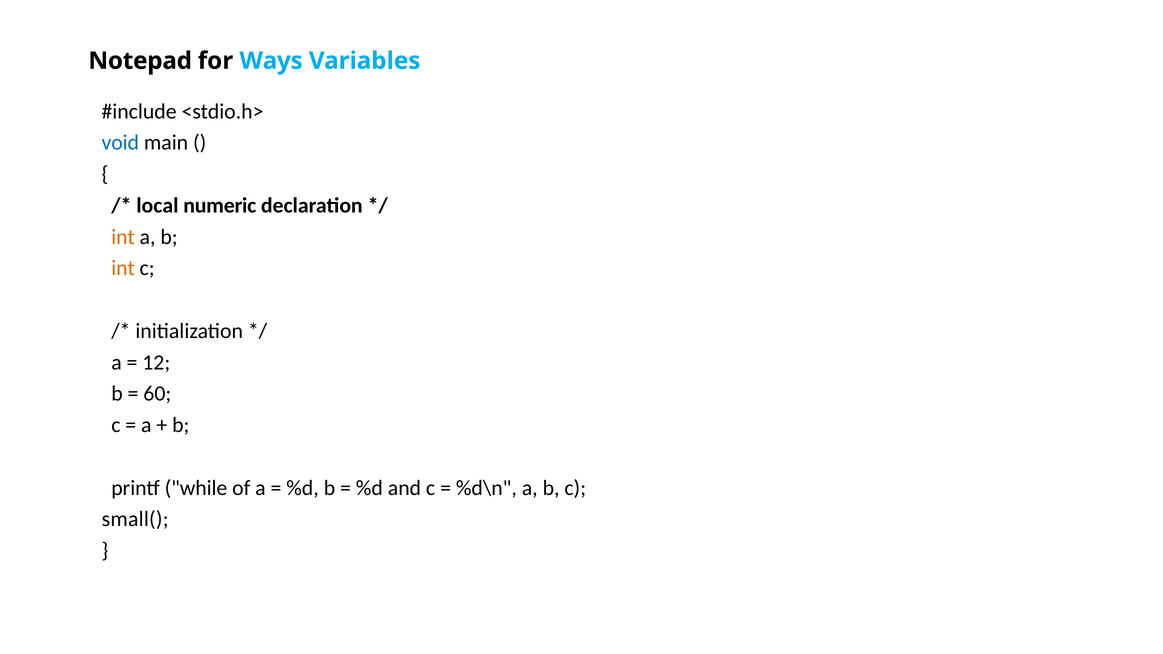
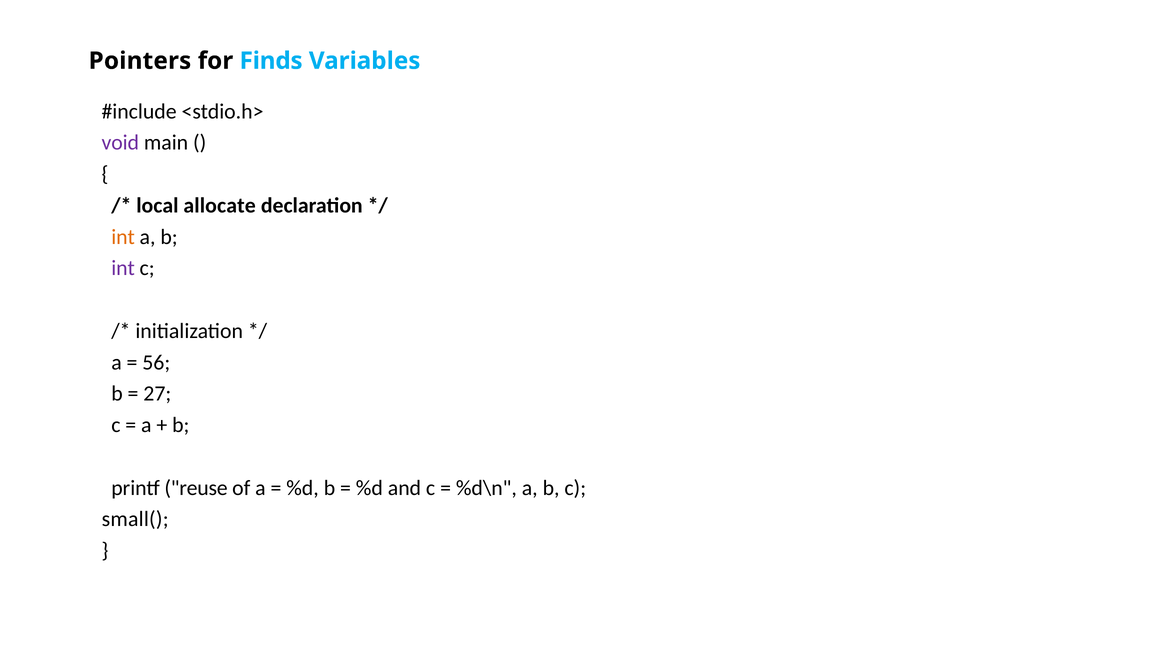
Notepad: Notepad -> Pointers (140, 61)
Ways: Ways -> Finds (271, 61)
void colour: blue -> purple (120, 143)
numeric: numeric -> allocate (220, 206)
int colour: orange -> purple (123, 268)
12: 12 -> 56 (156, 363)
60: 60 -> 27 (157, 394)
while: while -> reuse (196, 488)
